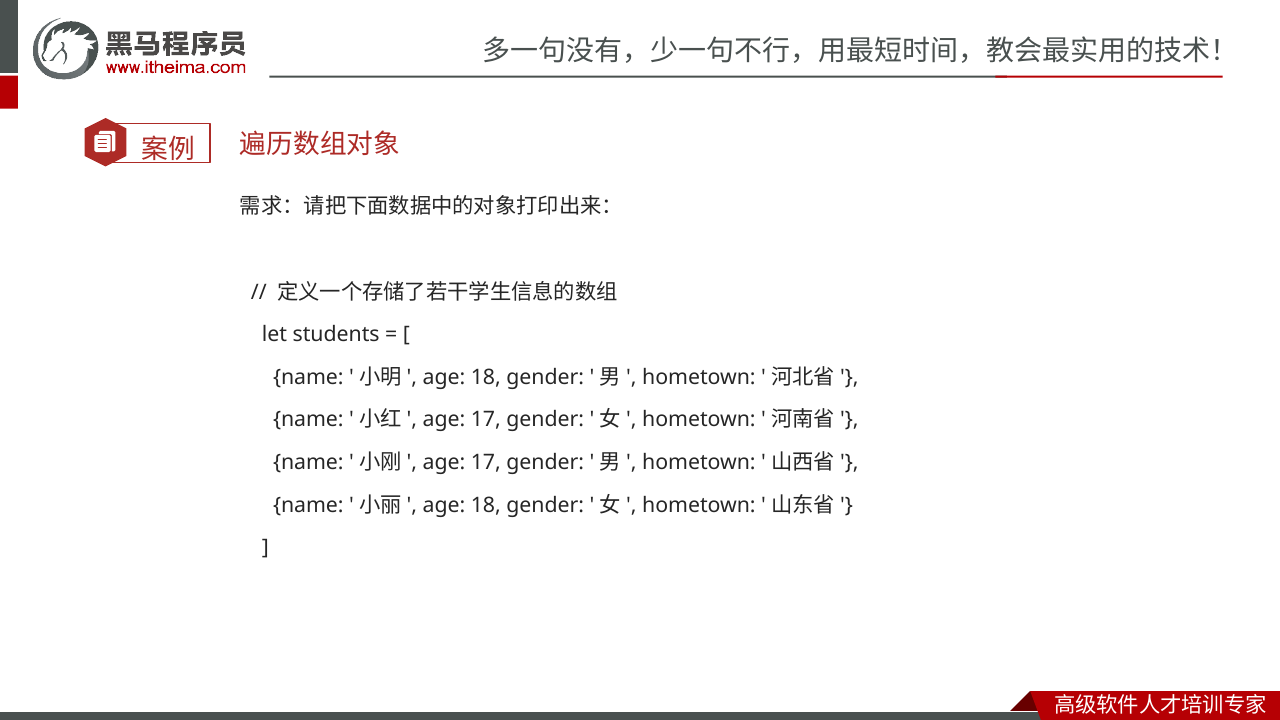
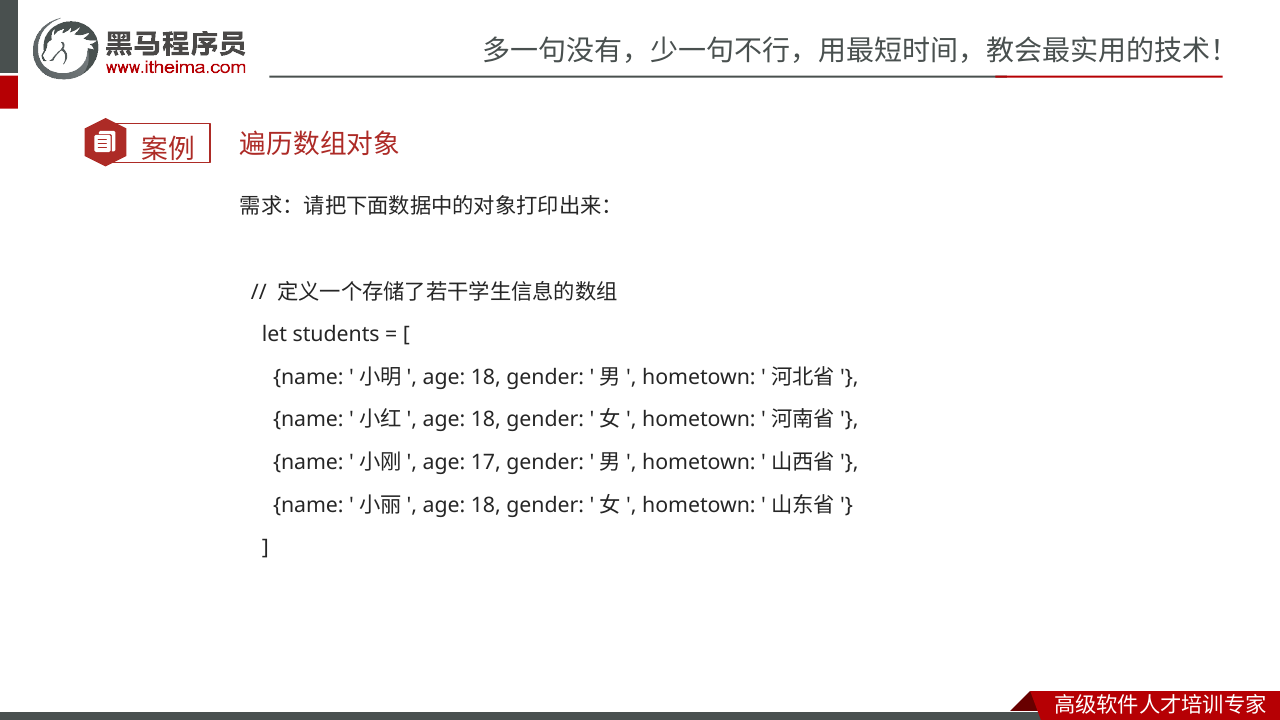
17: 17 -> 18 (486, 420)
